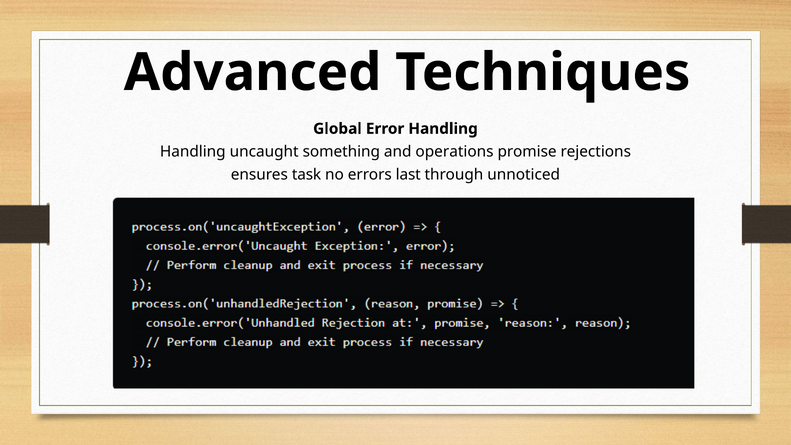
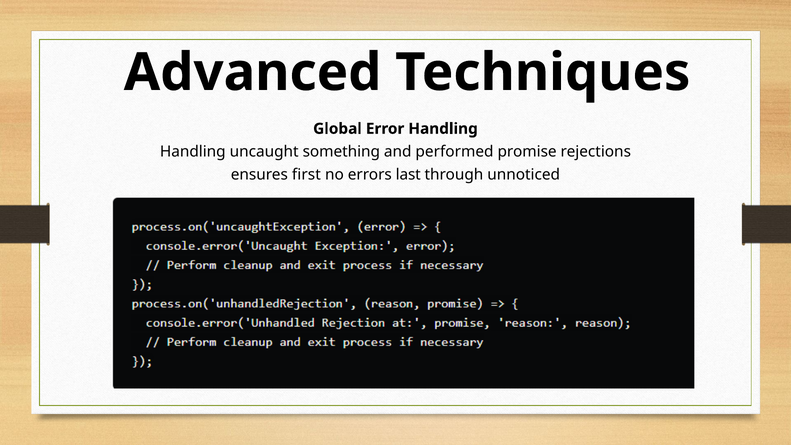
operations: operations -> performed (455, 152)
task: task -> first (306, 175)
